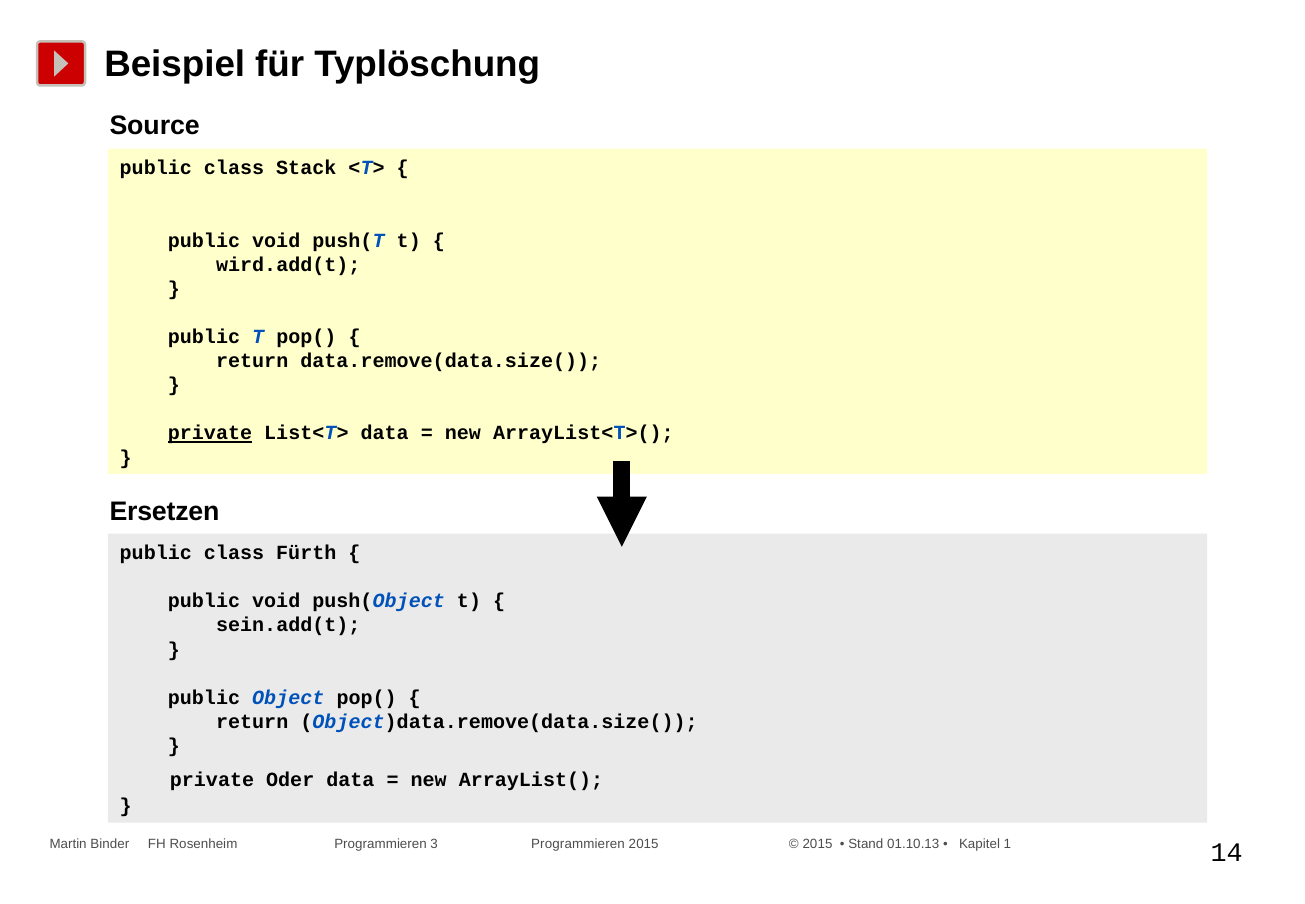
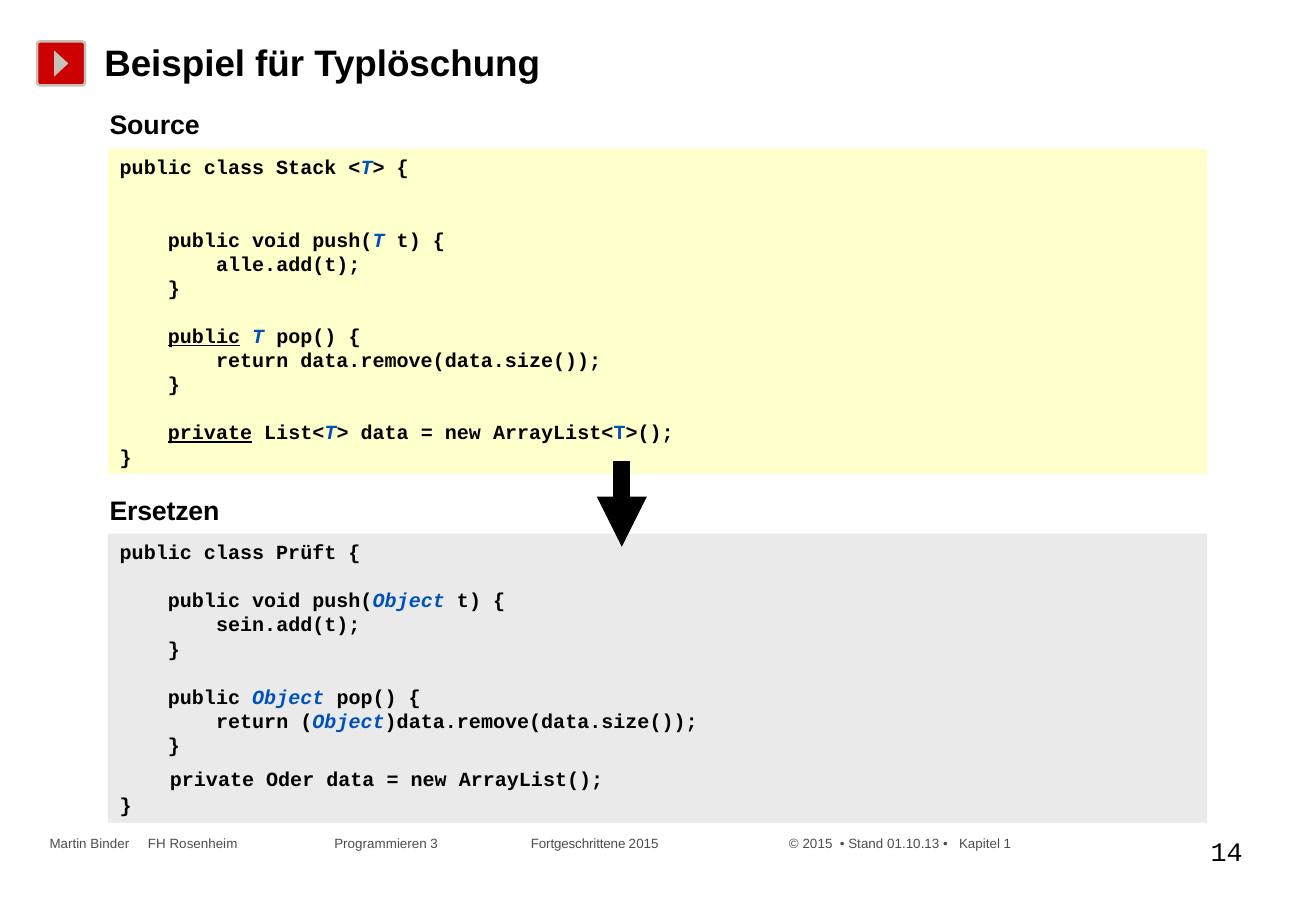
wird.add(t: wird.add(t -> alle.add(t (288, 264)
public underline: none -> present (204, 337)
Fürth: Fürth -> Prüft (306, 553)
3 Programmieren: Programmieren -> Fortgeschrittene (578, 844)
